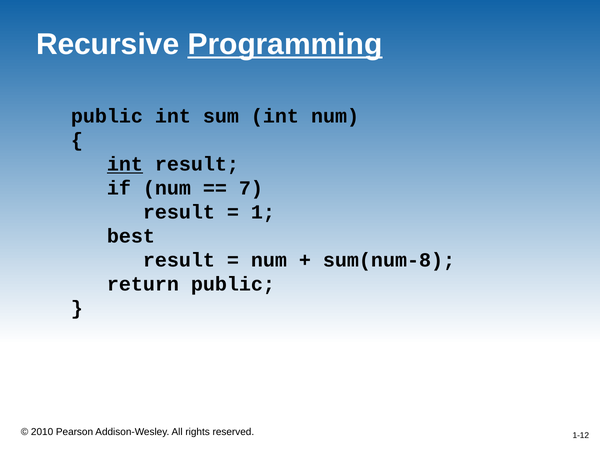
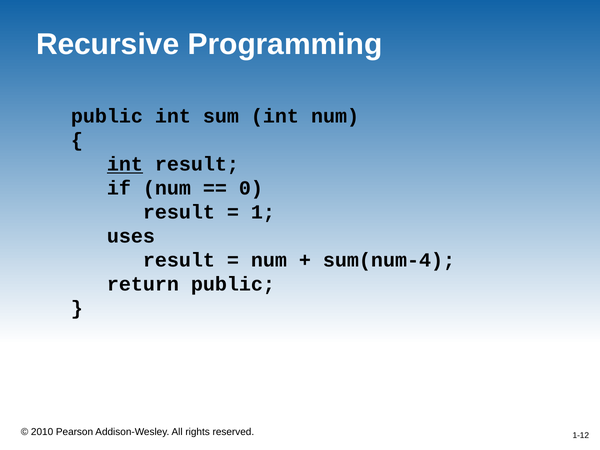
Programming underline: present -> none (285, 45)
7: 7 -> 0 (251, 188)
best: best -> uses (131, 236)
sum(num-8: sum(num-8 -> sum(num-4 (389, 260)
